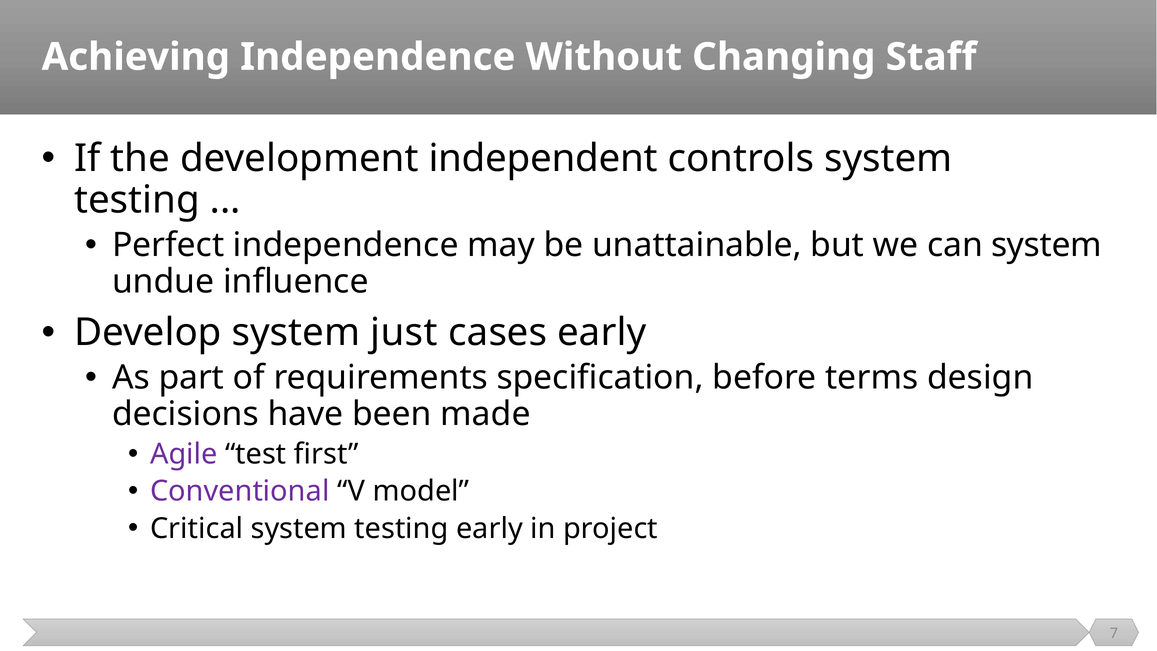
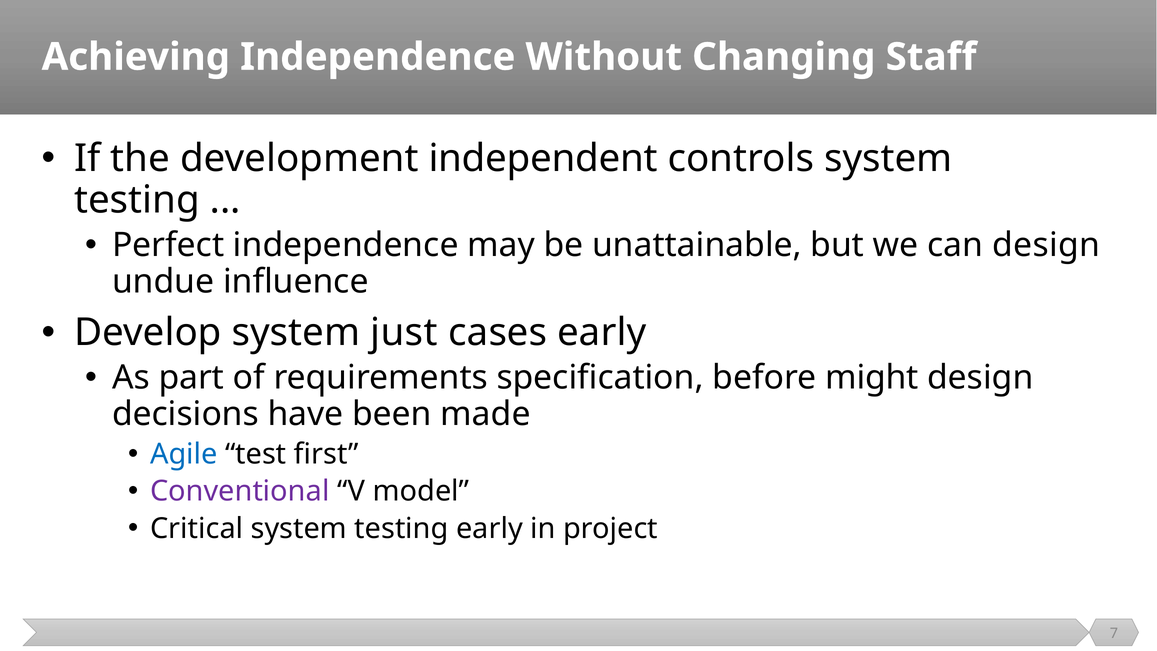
can system: system -> design (1046, 245)
terms: terms -> might (872, 378)
Agile colour: purple -> blue (184, 454)
